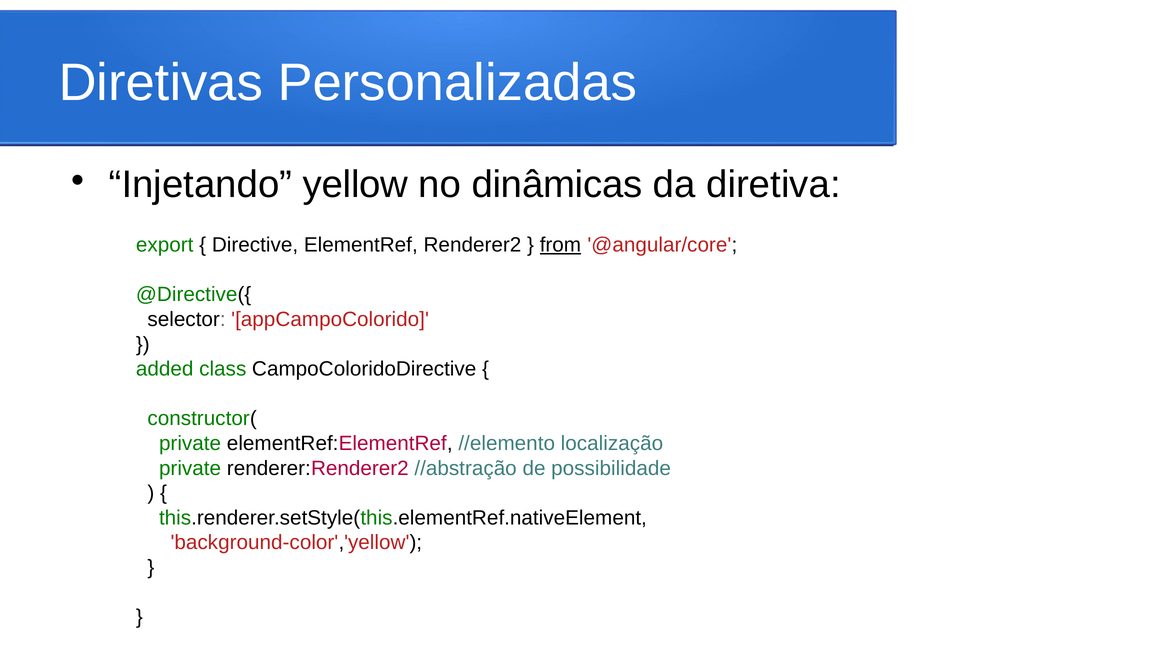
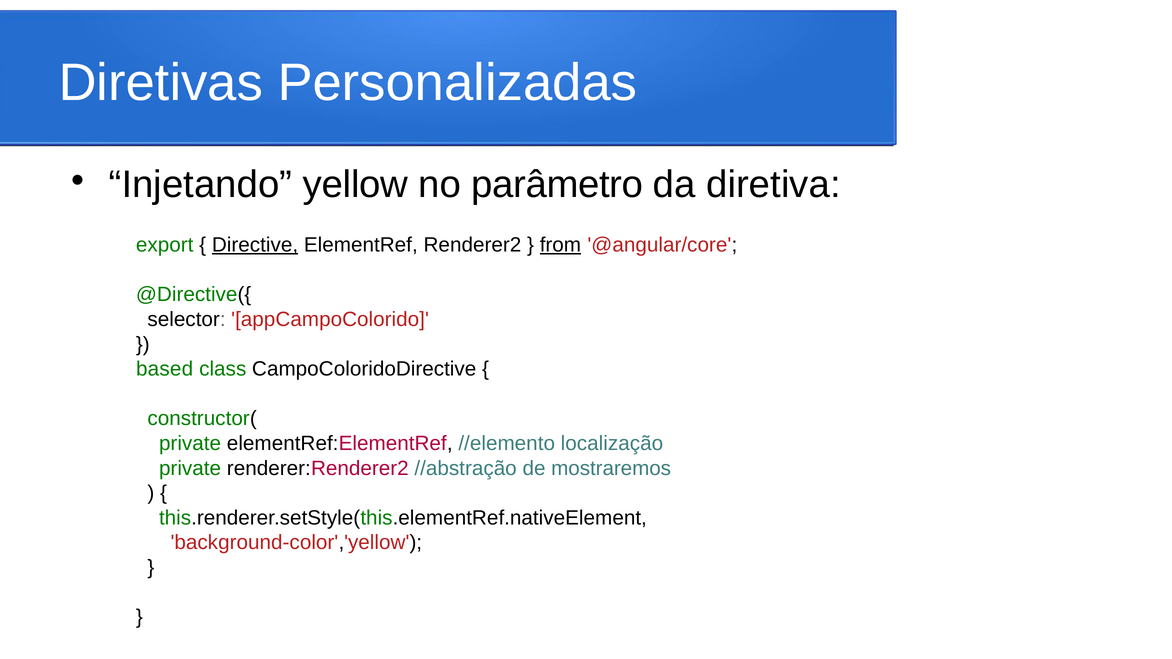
dinâmicas: dinâmicas -> parâmetro (557, 185)
Directive underline: none -> present (255, 245)
added: added -> based (165, 369)
possibilidade: possibilidade -> mostraremos (611, 468)
